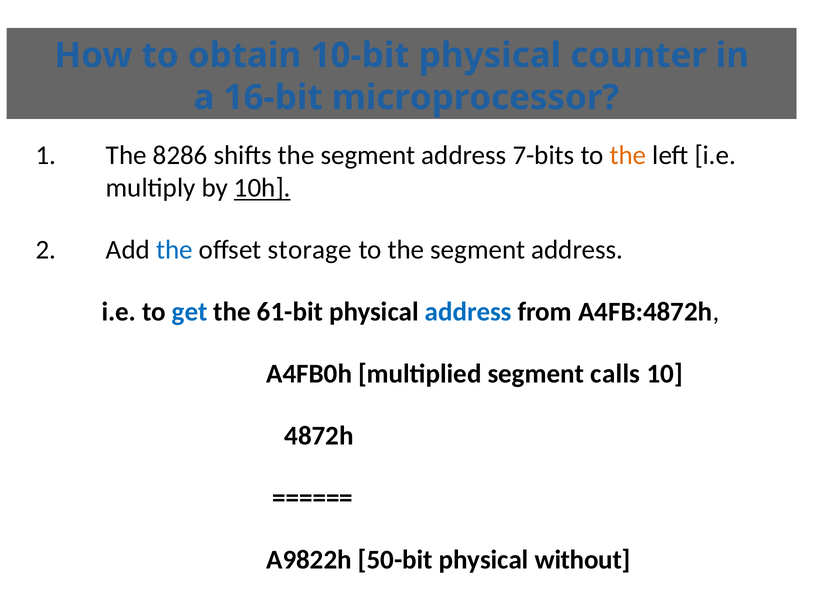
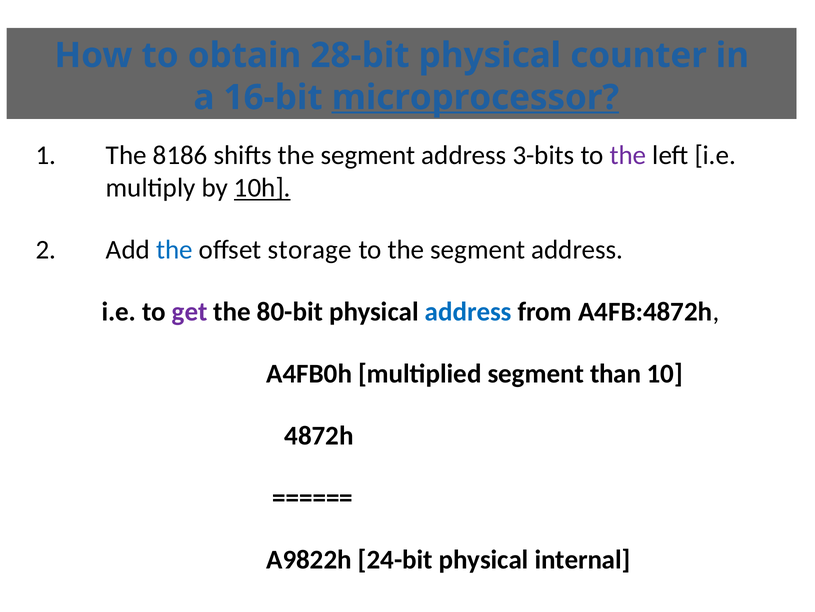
10-bit: 10-bit -> 28-bit (360, 55)
microprocessor underline: none -> present (475, 97)
8286: 8286 -> 8186 (180, 155)
7-bits: 7-bits -> 3-bits (543, 155)
the colour: orange -> purple (628, 155)
get colour: blue -> purple (190, 311)
61-bit: 61-bit -> 80-bit (290, 311)
calls: calls -> than (616, 373)
50-bit: 50-bit -> 24-bit (395, 559)
without: without -> internal (583, 559)
